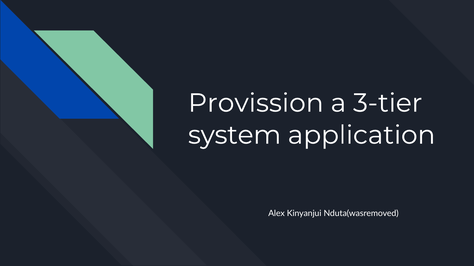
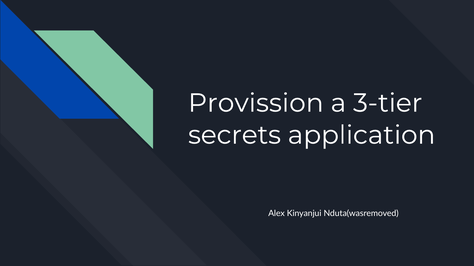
system: system -> secrets (235, 135)
